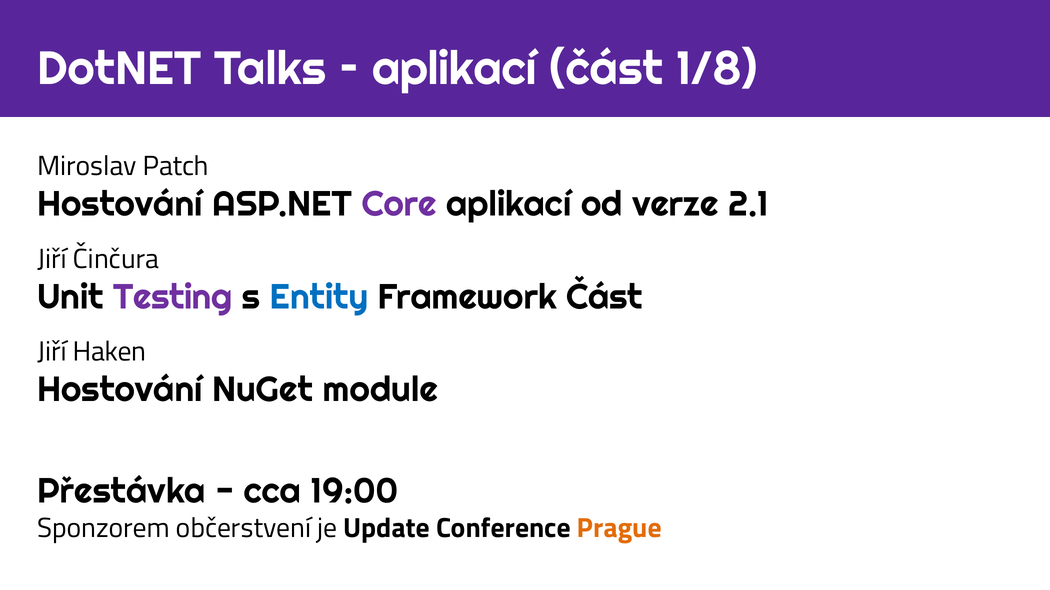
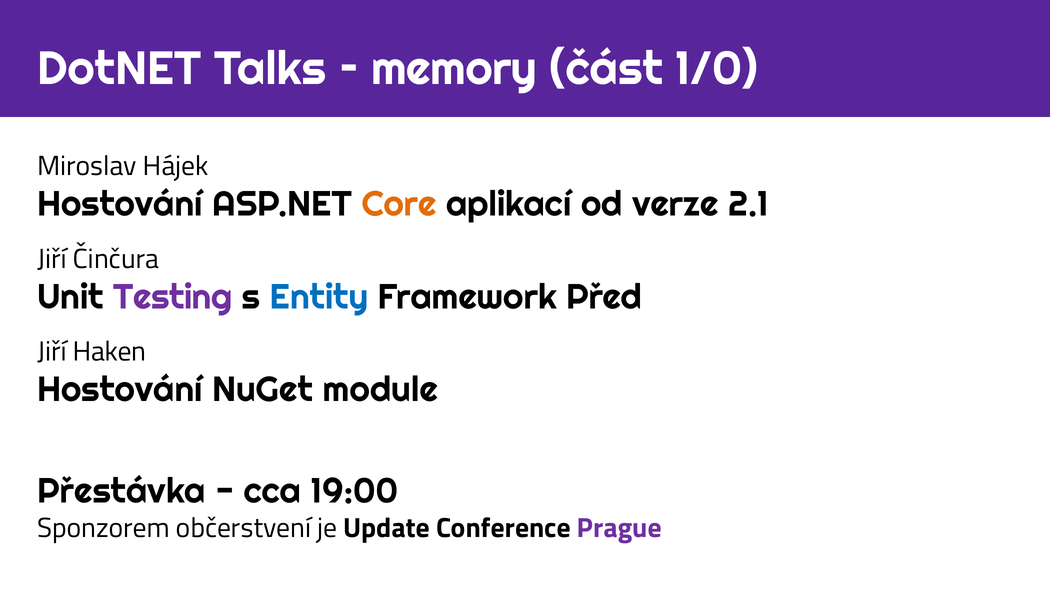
aplikací: aplikací -> memory (454, 69)
1/8: 1/8 -> 1/0 (717, 69)
Patch: Patch -> Hájek (176, 166)
Core colour: purple -> orange (399, 205)
Framework Část: Část -> Před (604, 297)
Prague colour: orange -> purple (619, 529)
